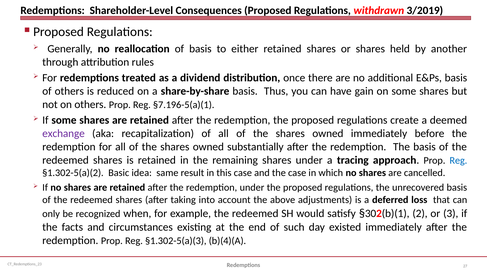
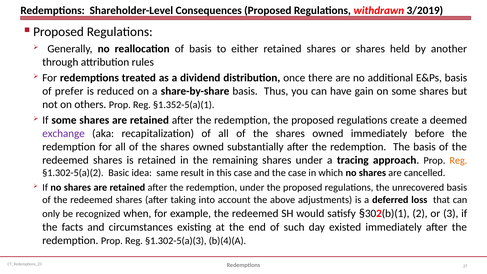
of others: others -> prefer (69, 91)
§7.196-5(a)(1: §7.196-5(a)(1 -> §1.352-5(a)(1 (184, 105)
Reg colour: blue -> orange (458, 160)
